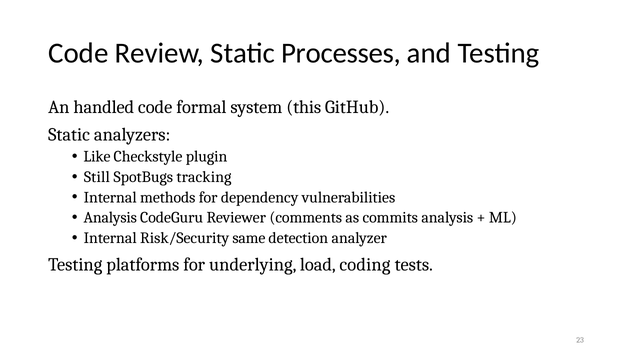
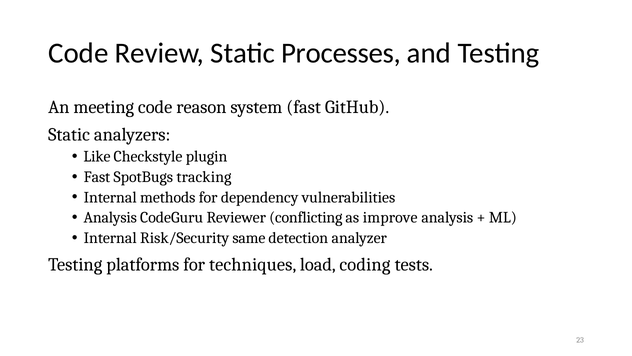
handled: handled -> meeting (104, 107)
formal: formal -> reason (201, 107)
system this: this -> fast (304, 107)
Still: Still -> Fast (97, 177)
comments: comments -> conflicting (306, 217)
commits: commits -> improve (390, 217)
underlying: underlying -> techniques (253, 264)
